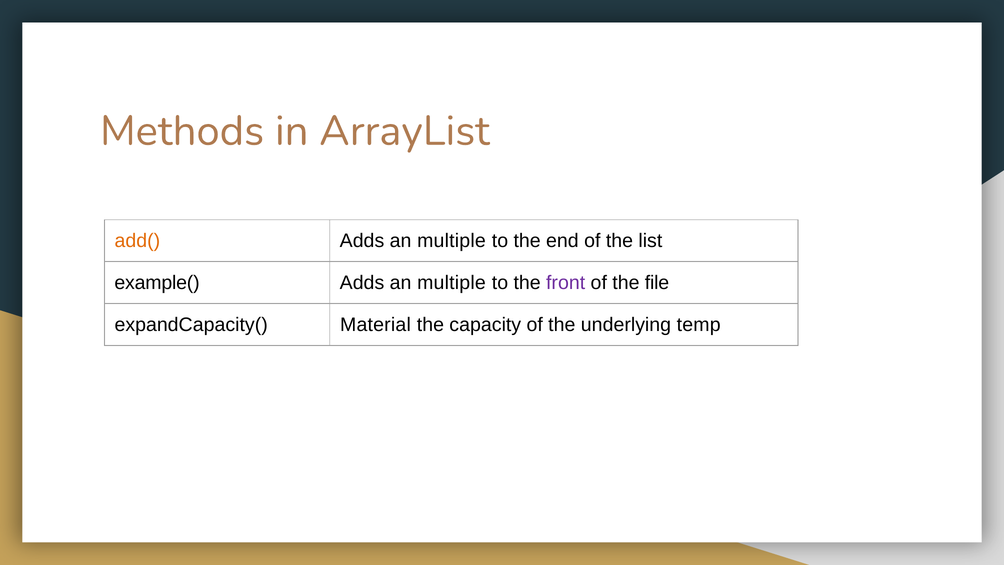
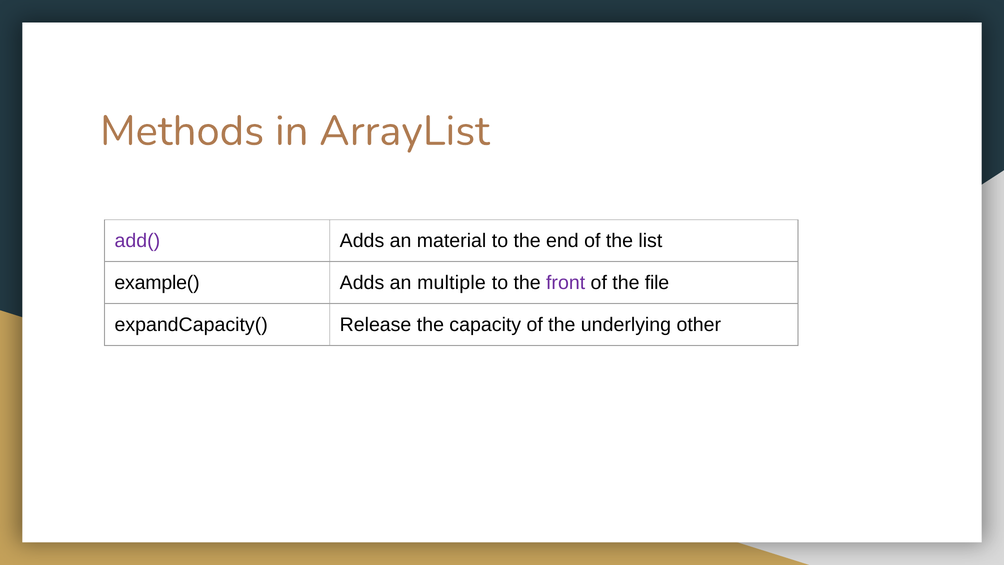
add( colour: orange -> purple (137, 241)
multiple: multiple -> material (452, 241)
Material: Material -> Release (376, 325)
temp: temp -> other (699, 325)
